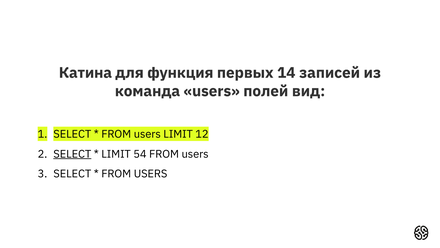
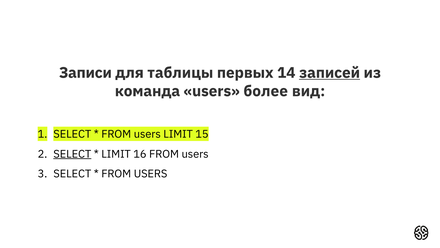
Катина: Катина -> Записи (85, 73)
функция: функция -> таблицы (180, 73)
записей underline: none -> present (330, 73)
полей: полей -> более (266, 91)
12: 12 -> 15 (202, 134)
54: 54 -> 16 (140, 154)
